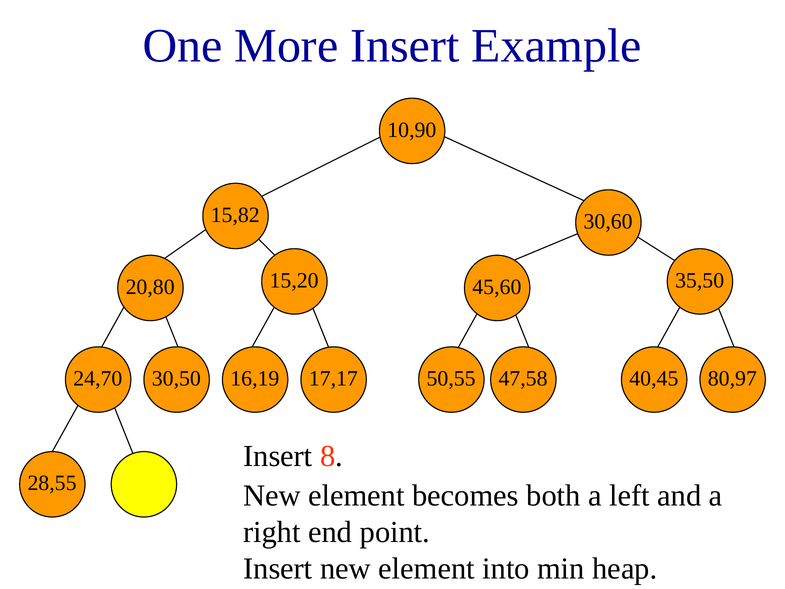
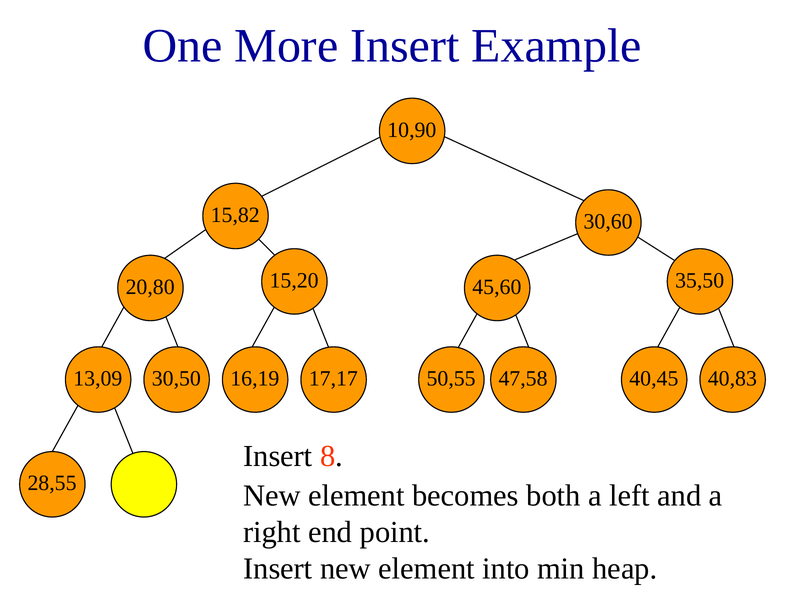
24,70: 24,70 -> 13,09 (98, 378)
80,97: 80,97 -> 40,83 (732, 378)
